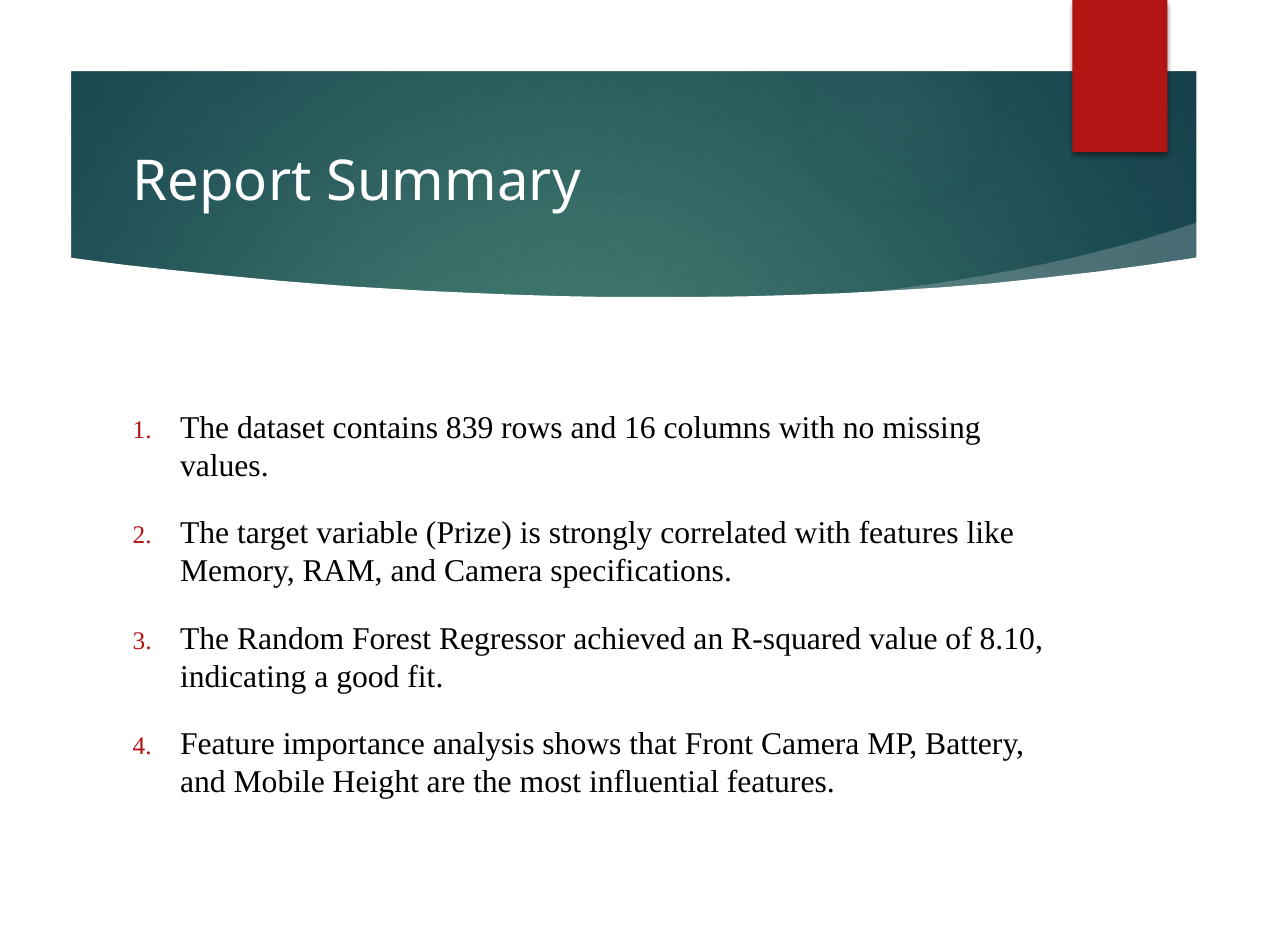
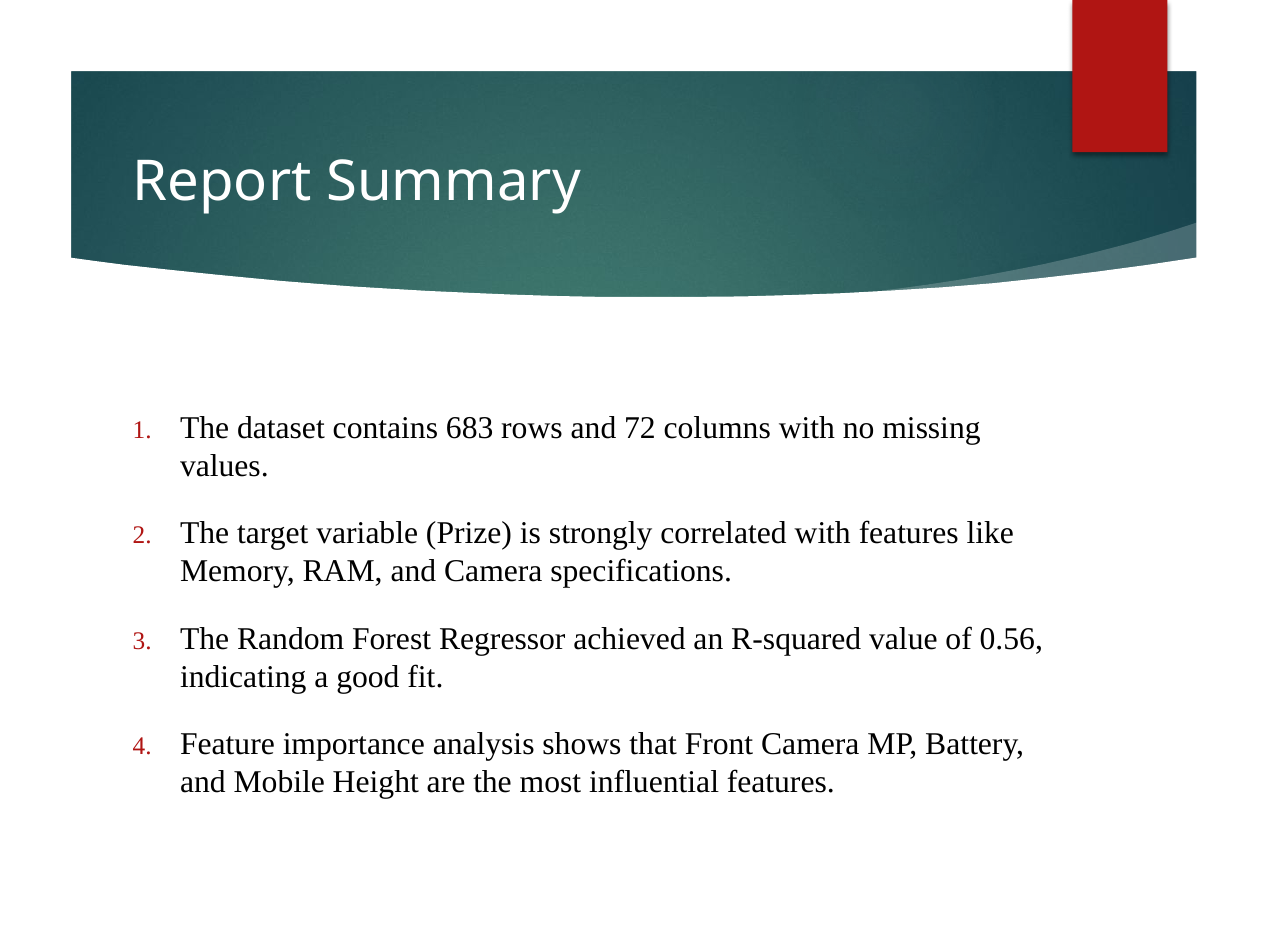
839: 839 -> 683 (470, 428)
16: 16 -> 72 (640, 428)
8.10: 8.10 -> 0.56 (1011, 639)
